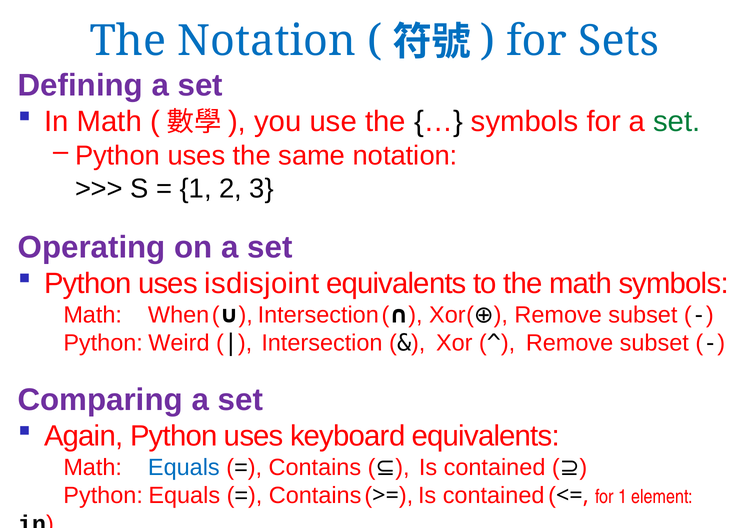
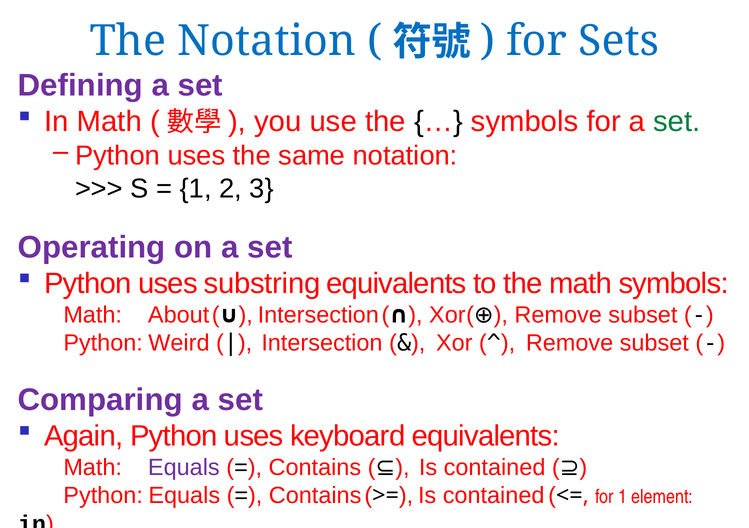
isdisjoint: isdisjoint -> substring (262, 284)
When: When -> About (179, 315)
Equals colour: blue -> purple (184, 468)
